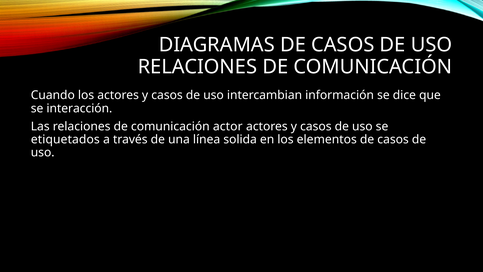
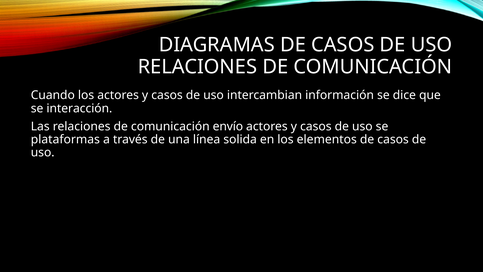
actor: actor -> envío (228, 126)
etiquetados: etiquetados -> plataformas (65, 139)
